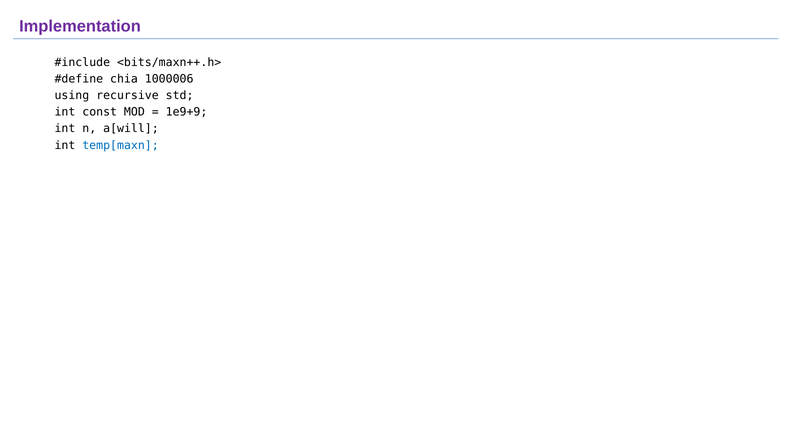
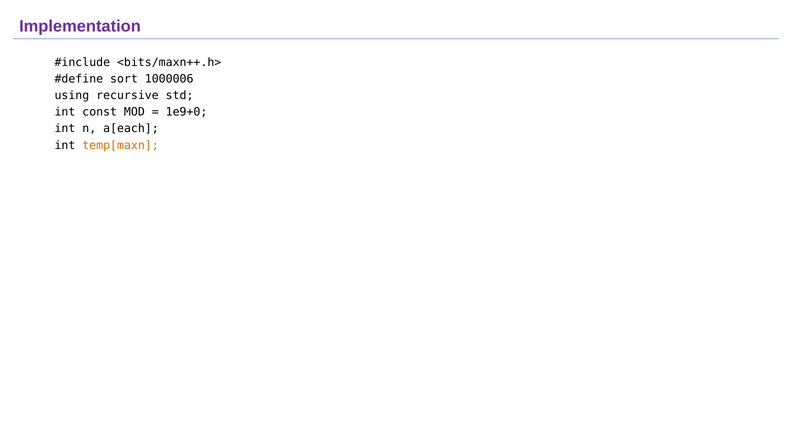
chia: chia -> sort (124, 79)
1e9+9: 1e9+9 -> 1e9+0 (187, 112)
a[will: a[will -> a[each (131, 129)
temp[maxn colour: blue -> orange (121, 145)
